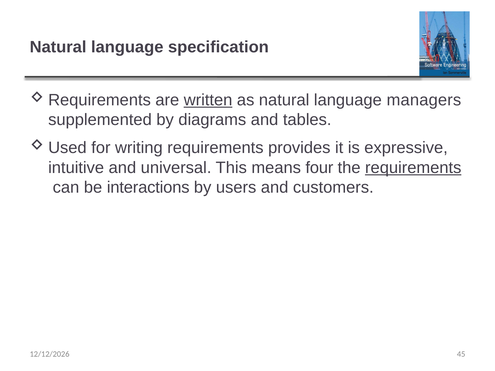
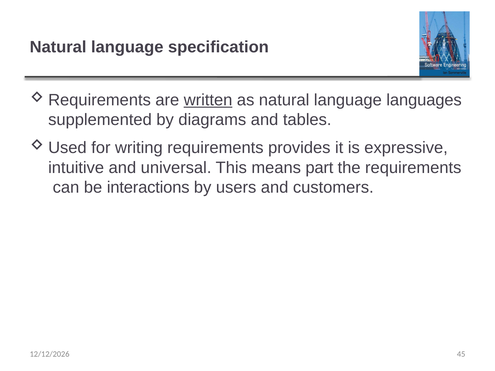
managers: managers -> languages (424, 100)
four: four -> part (319, 168)
requirements underline: present -> none (413, 168)
